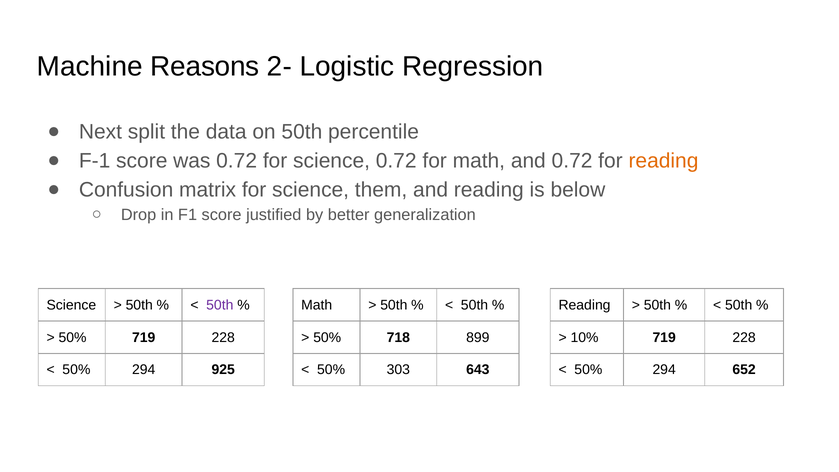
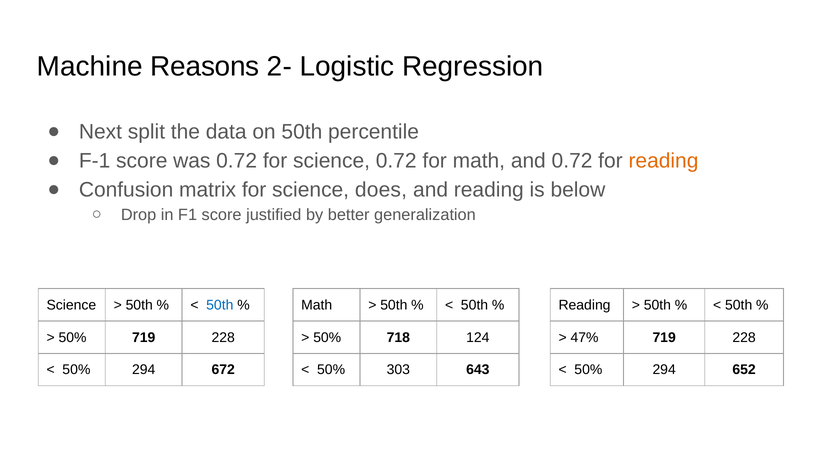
them: them -> does (381, 190)
50th colour: purple -> blue (220, 305)
899: 899 -> 124 (478, 337)
10%: 10% -> 47% (585, 337)
925: 925 -> 672 (223, 370)
